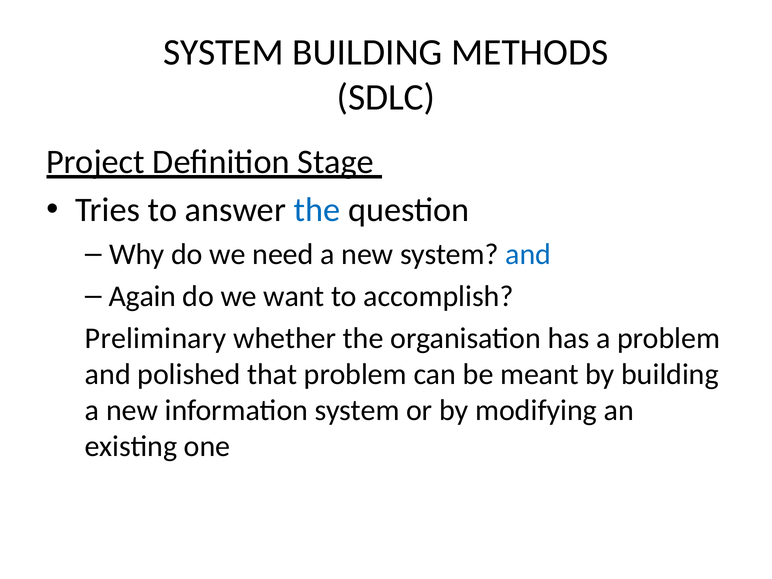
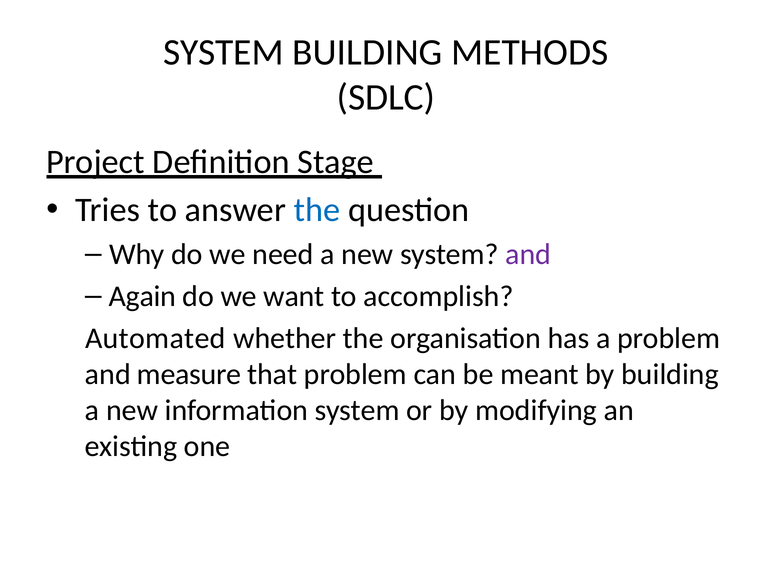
and colour: blue -> purple (528, 254)
Preliminary: Preliminary -> Automated (155, 338)
polished: polished -> measure (189, 374)
